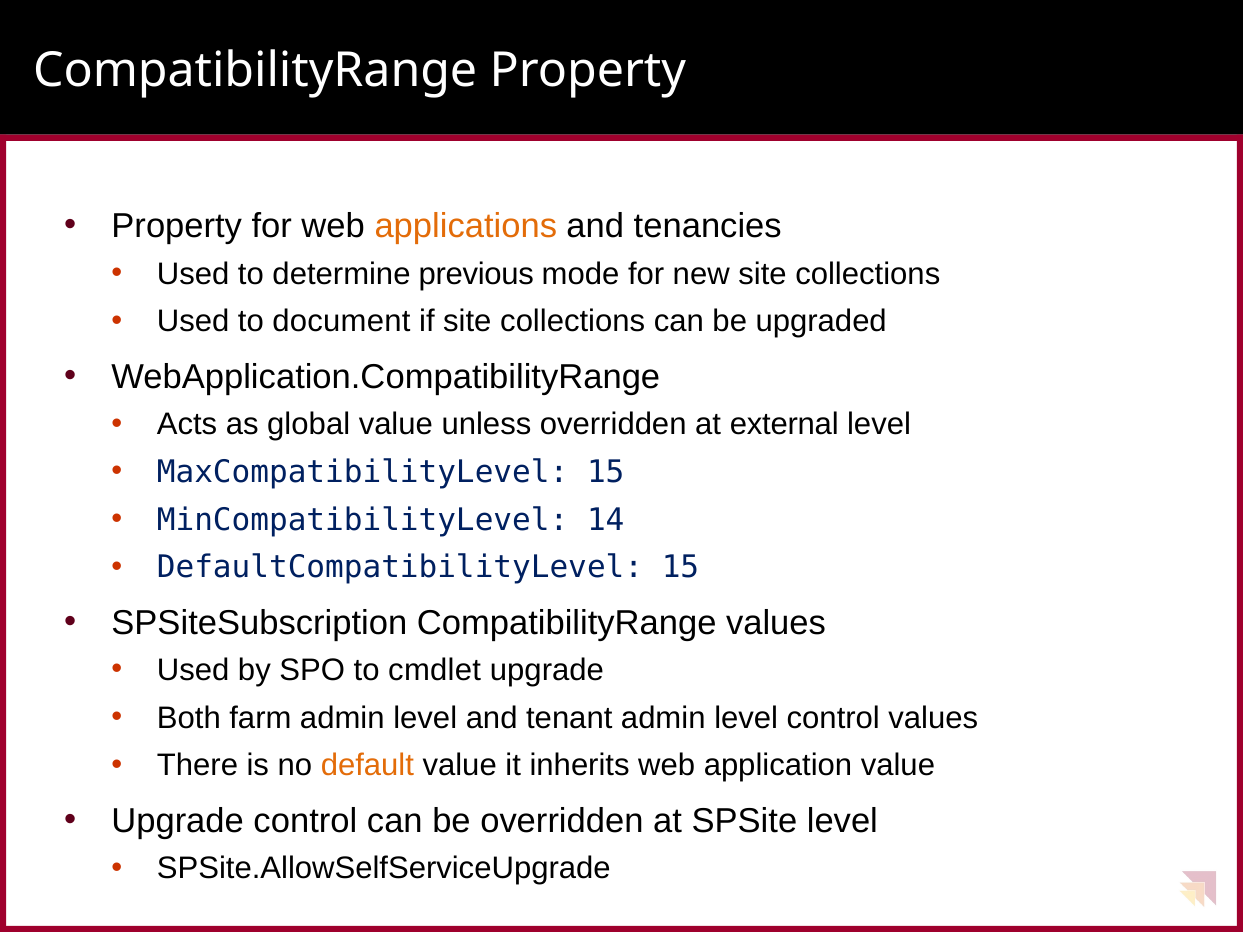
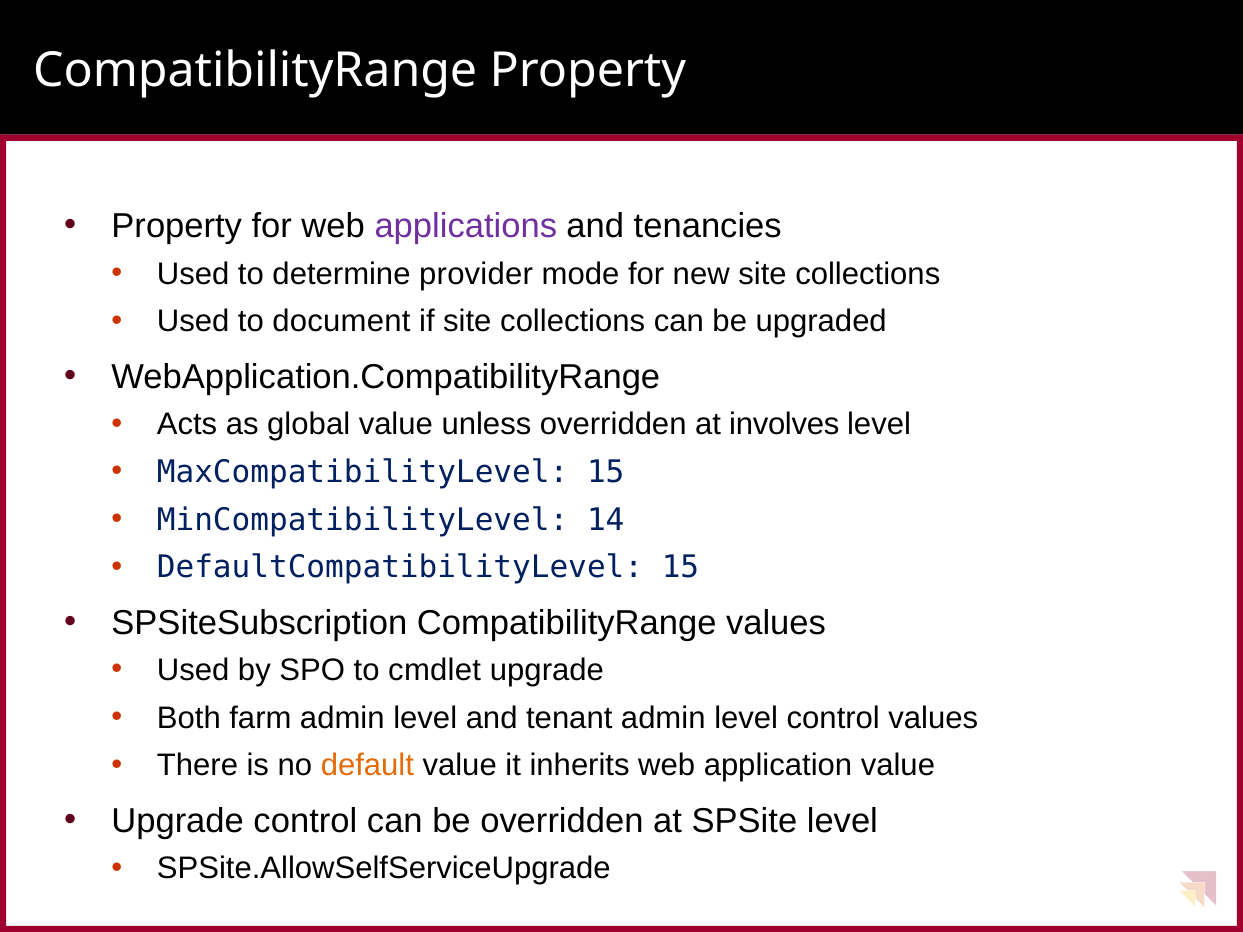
applications colour: orange -> purple (466, 226)
previous: previous -> provider (476, 274)
external: external -> involves (784, 425)
